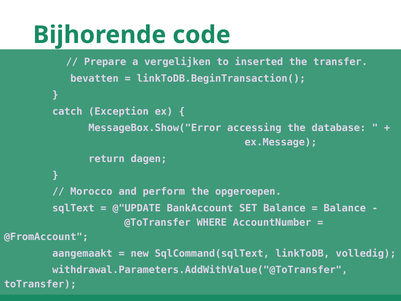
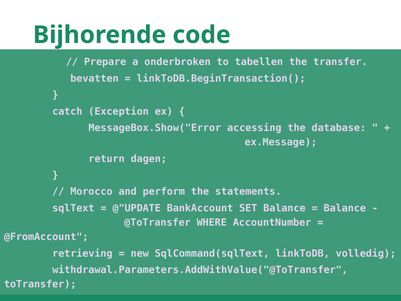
vergelijken: vergelijken -> onderbroken (178, 62)
inserted: inserted -> tabellen (259, 62)
opgeroepen: opgeroepen -> statements (248, 192)
aangemaakt: aangemaakt -> retrieving (82, 253)
